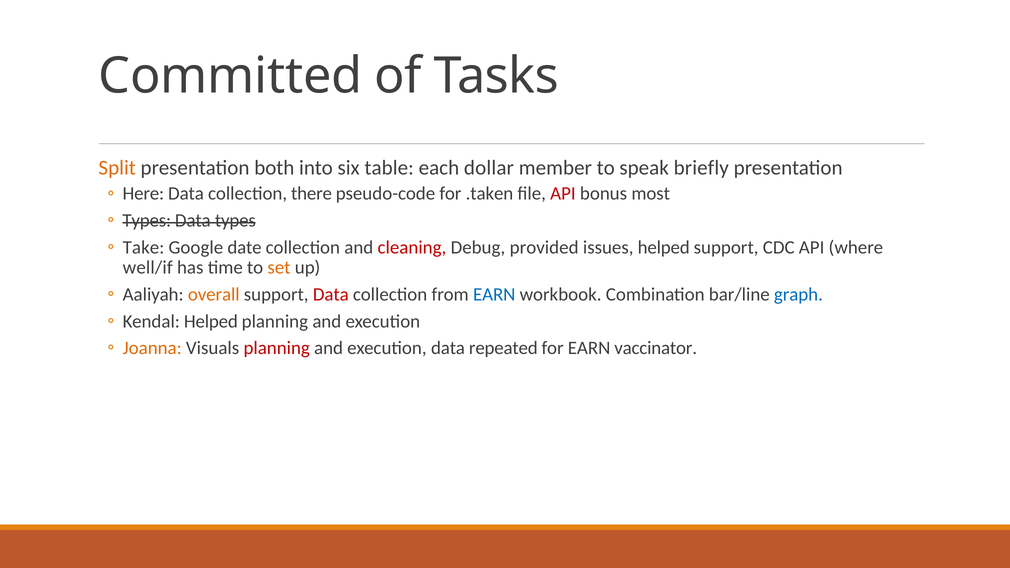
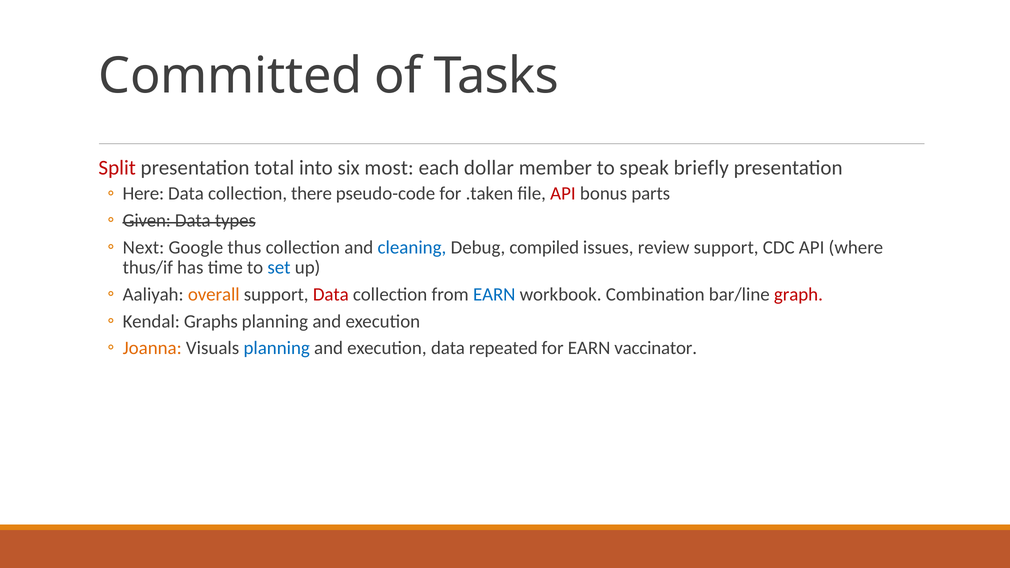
Split colour: orange -> red (117, 168)
both: both -> total (274, 168)
table: table -> most (389, 168)
most: most -> parts (651, 194)
Types: Types -> Given (147, 221)
Take: Take -> Next (143, 247)
date: date -> thus (244, 247)
cleaning colour: red -> blue (412, 247)
provided: provided -> compiled (544, 247)
issues helped: helped -> review (664, 247)
well/if: well/if -> thus/if (148, 268)
set colour: orange -> blue (279, 268)
graph colour: blue -> red (798, 295)
Kendal Helped: Helped -> Graphs (211, 321)
planning colour: red -> blue (277, 348)
